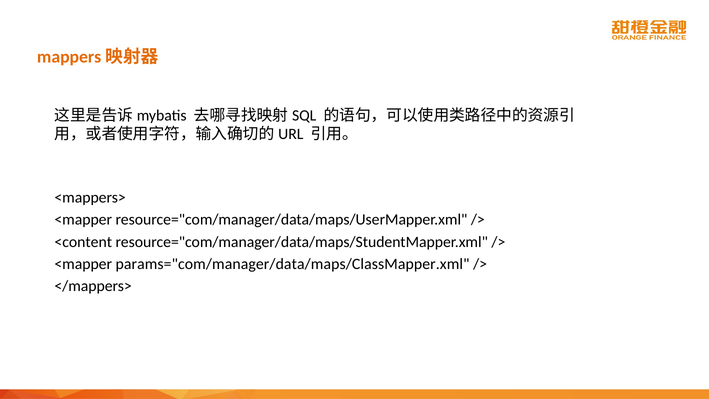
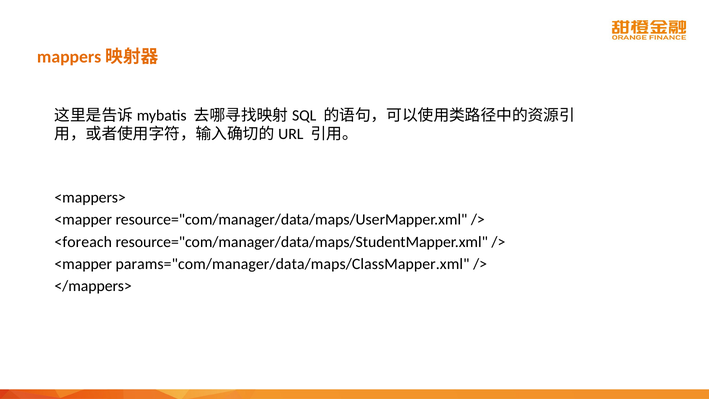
<content: <content -> <foreach (83, 242)
